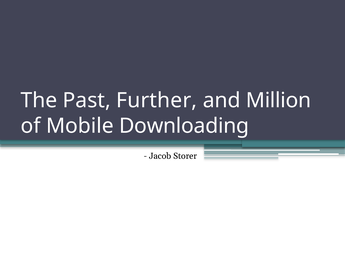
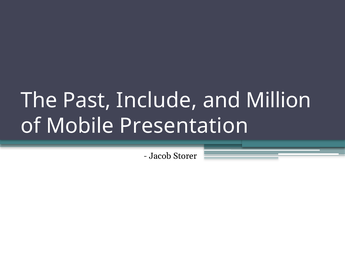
Further: Further -> Include (157, 100)
Downloading: Downloading -> Presentation (184, 126)
